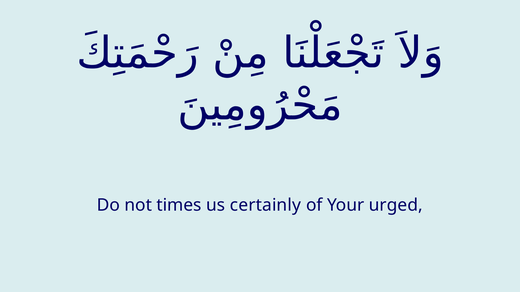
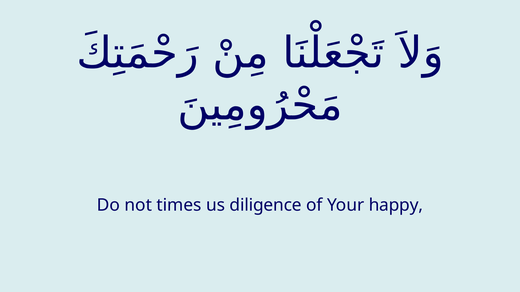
certainly: certainly -> diligence (266, 205)
urged: urged -> happy (396, 205)
